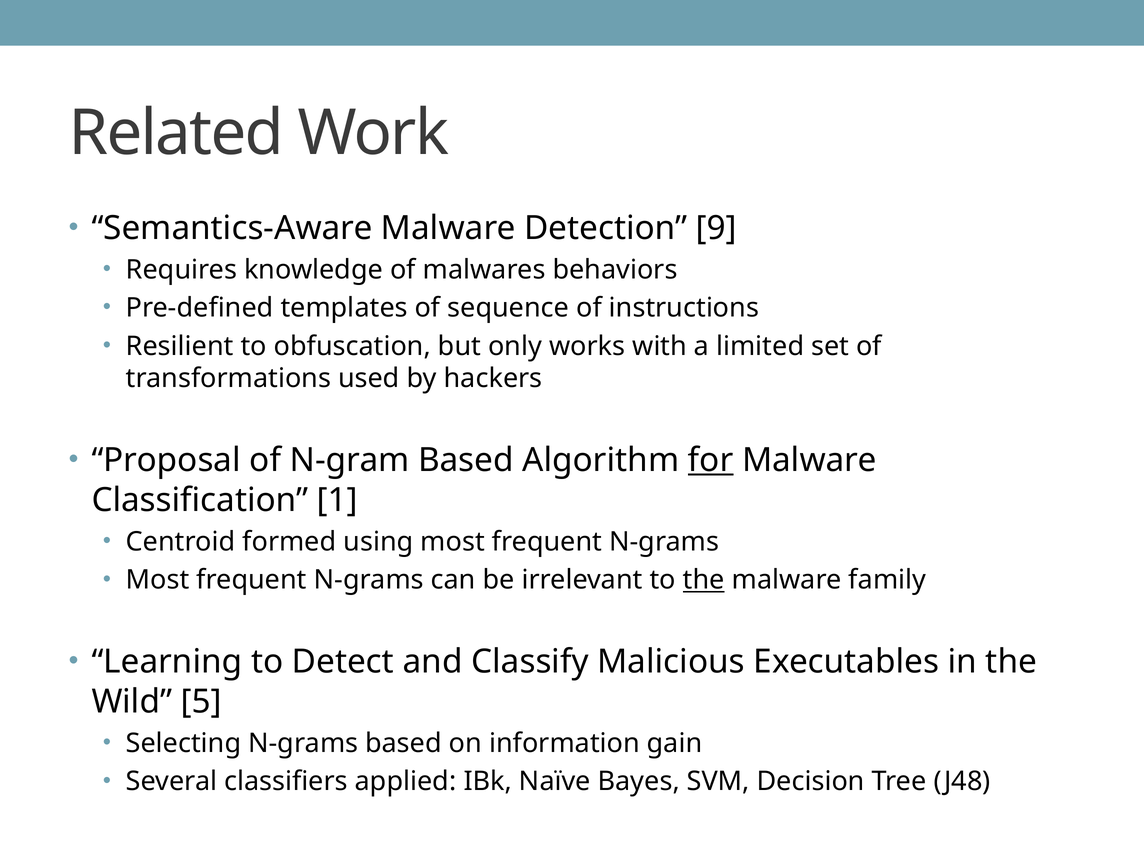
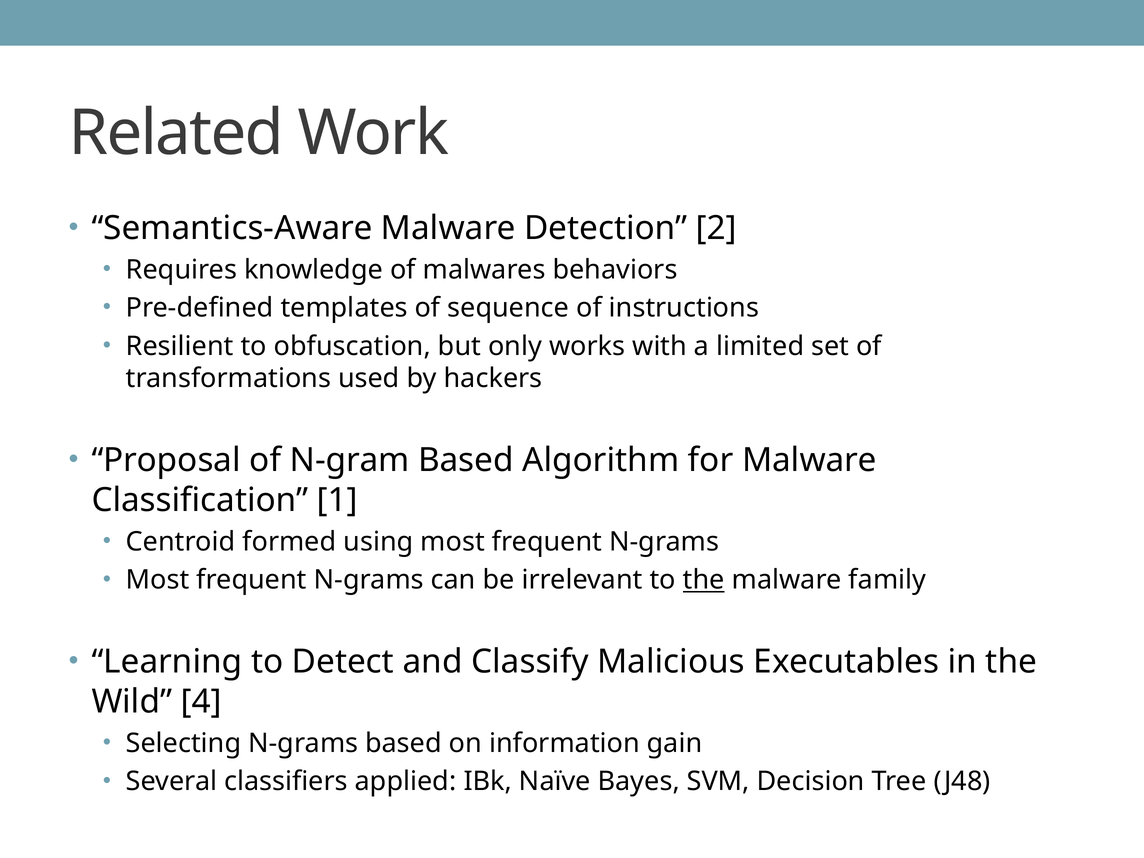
9: 9 -> 2 (716, 228)
for underline: present -> none (711, 460)
5: 5 -> 4 (201, 702)
